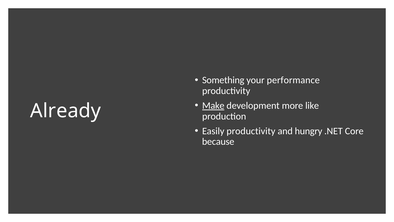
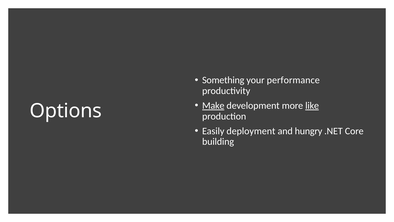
like underline: none -> present (312, 105)
Already: Already -> Options (66, 111)
Easily productivity: productivity -> deployment (251, 131)
because: because -> building (218, 141)
